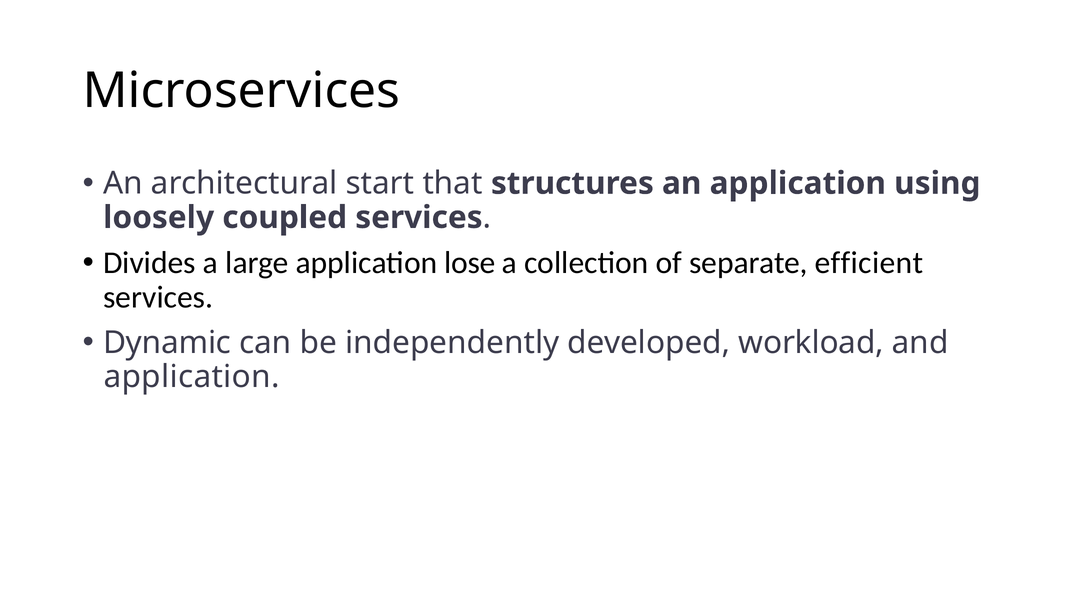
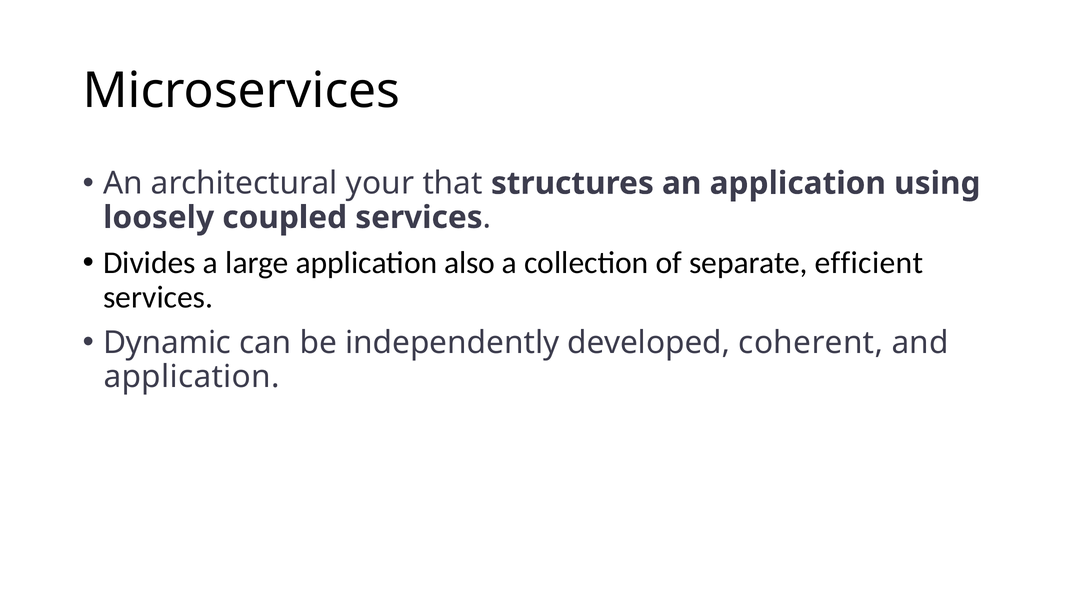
start: start -> your (380, 183)
lose: lose -> also (470, 263)
workload: workload -> coherent (811, 343)
